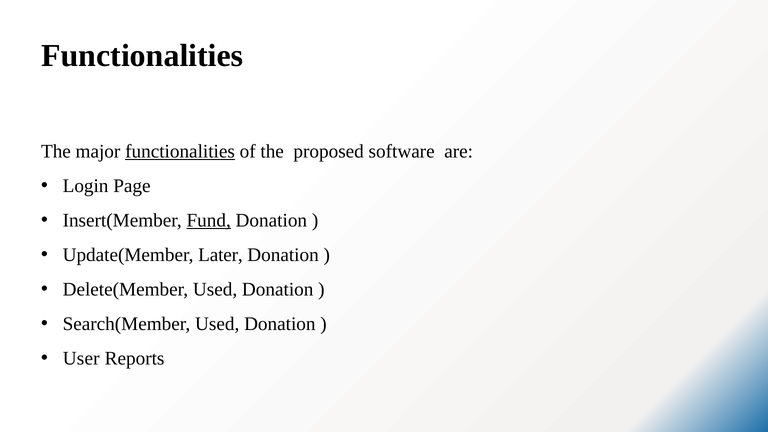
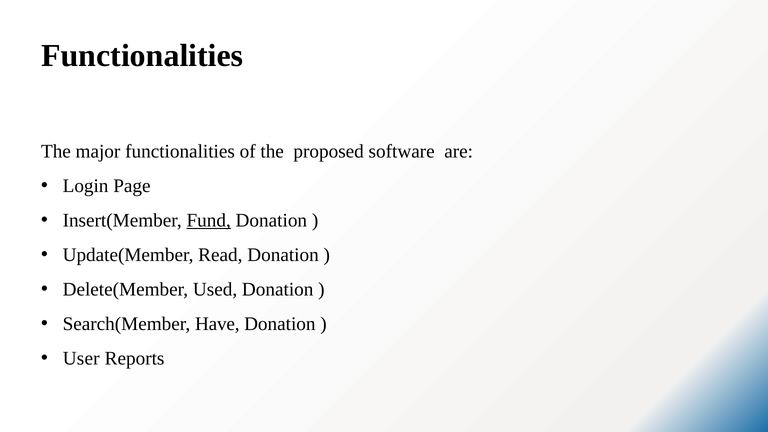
functionalities underline: present -> none (180, 151)
Later: Later -> Read (220, 255)
Search(Member Used: Used -> Have (217, 324)
